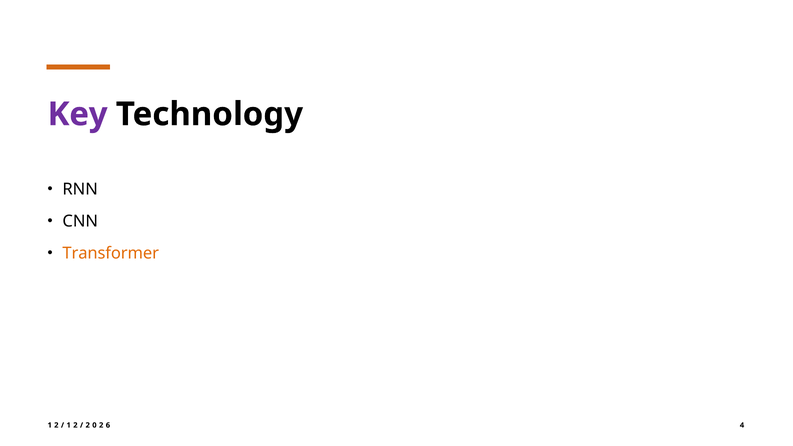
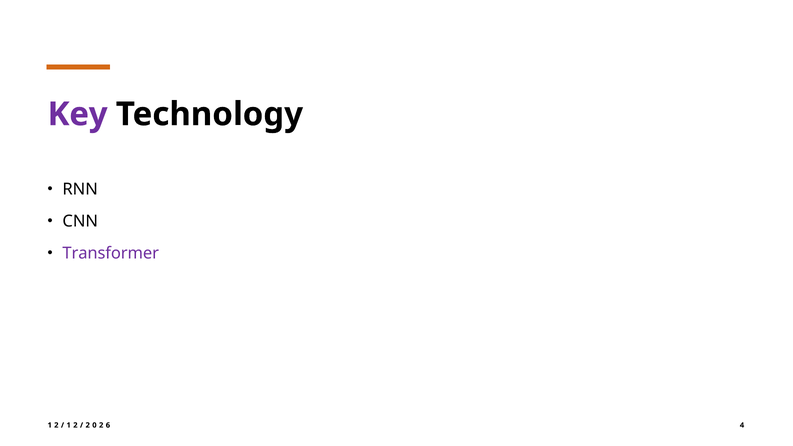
Transformer colour: orange -> purple (111, 253)
